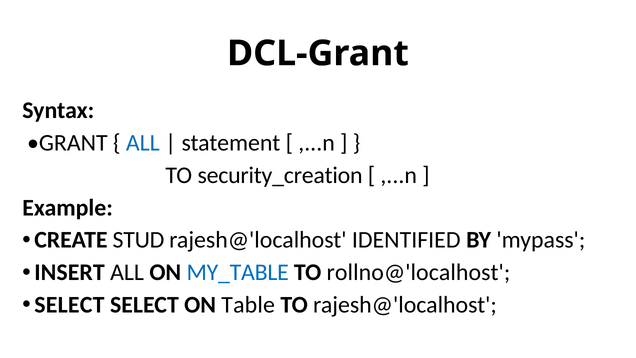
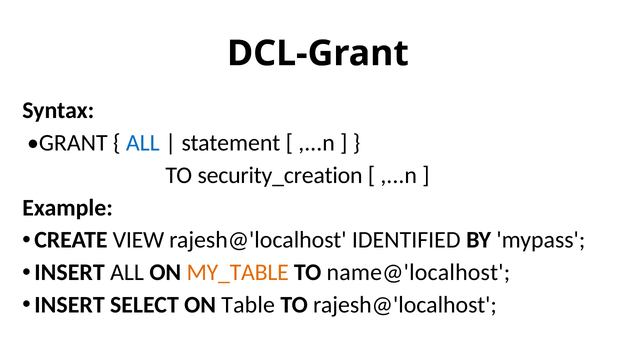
STUD: STUD -> VIEW (139, 240)
MY_TABLE colour: blue -> orange (238, 272)
rollno@'localhost: rollno@'localhost -> name@'localhost (418, 272)
SELECT: SELECT -> INSERT (69, 305)
